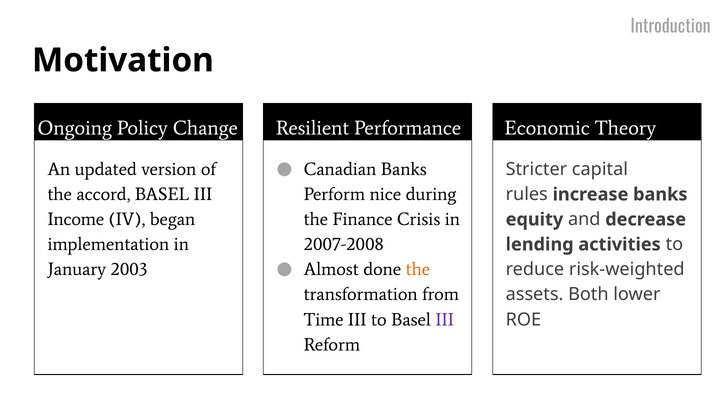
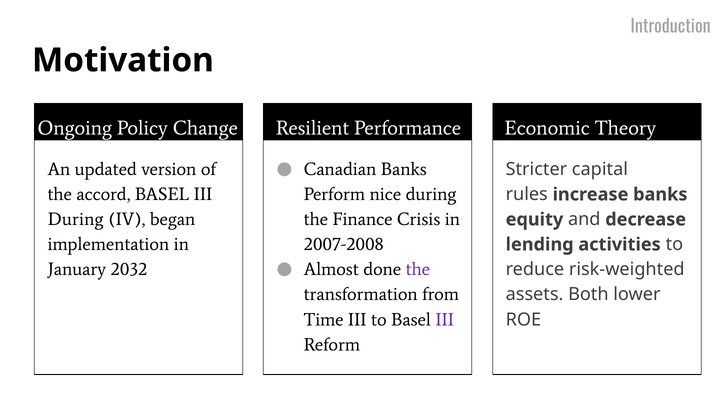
Income: Income -> During (76, 219)
the colour: orange -> purple (418, 269)
2003: 2003 -> 2032 (129, 269)
